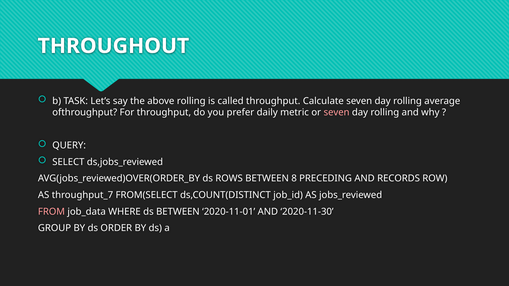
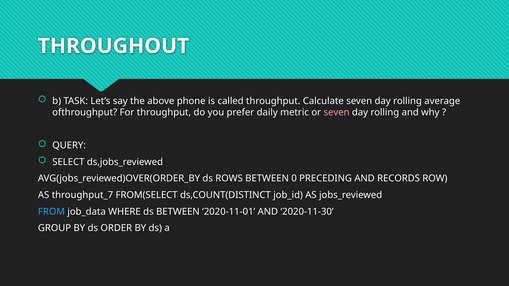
above rolling: rolling -> phone (191, 101)
8: 8 -> 0 (294, 179)
FROM colour: pink -> light blue (51, 212)
